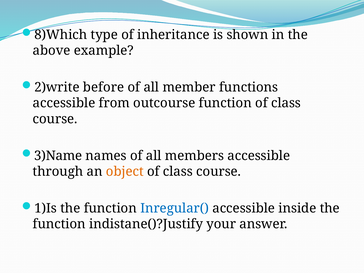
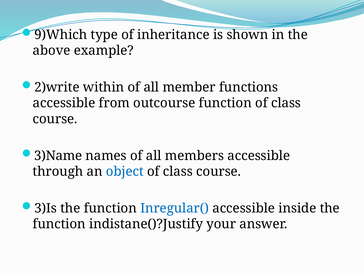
8)Which: 8)Which -> 9)Which (61, 35)
before: before -> within (104, 87)
object colour: orange -> blue (125, 171)
1)Is: 1)Is -> 3)Is (46, 208)
